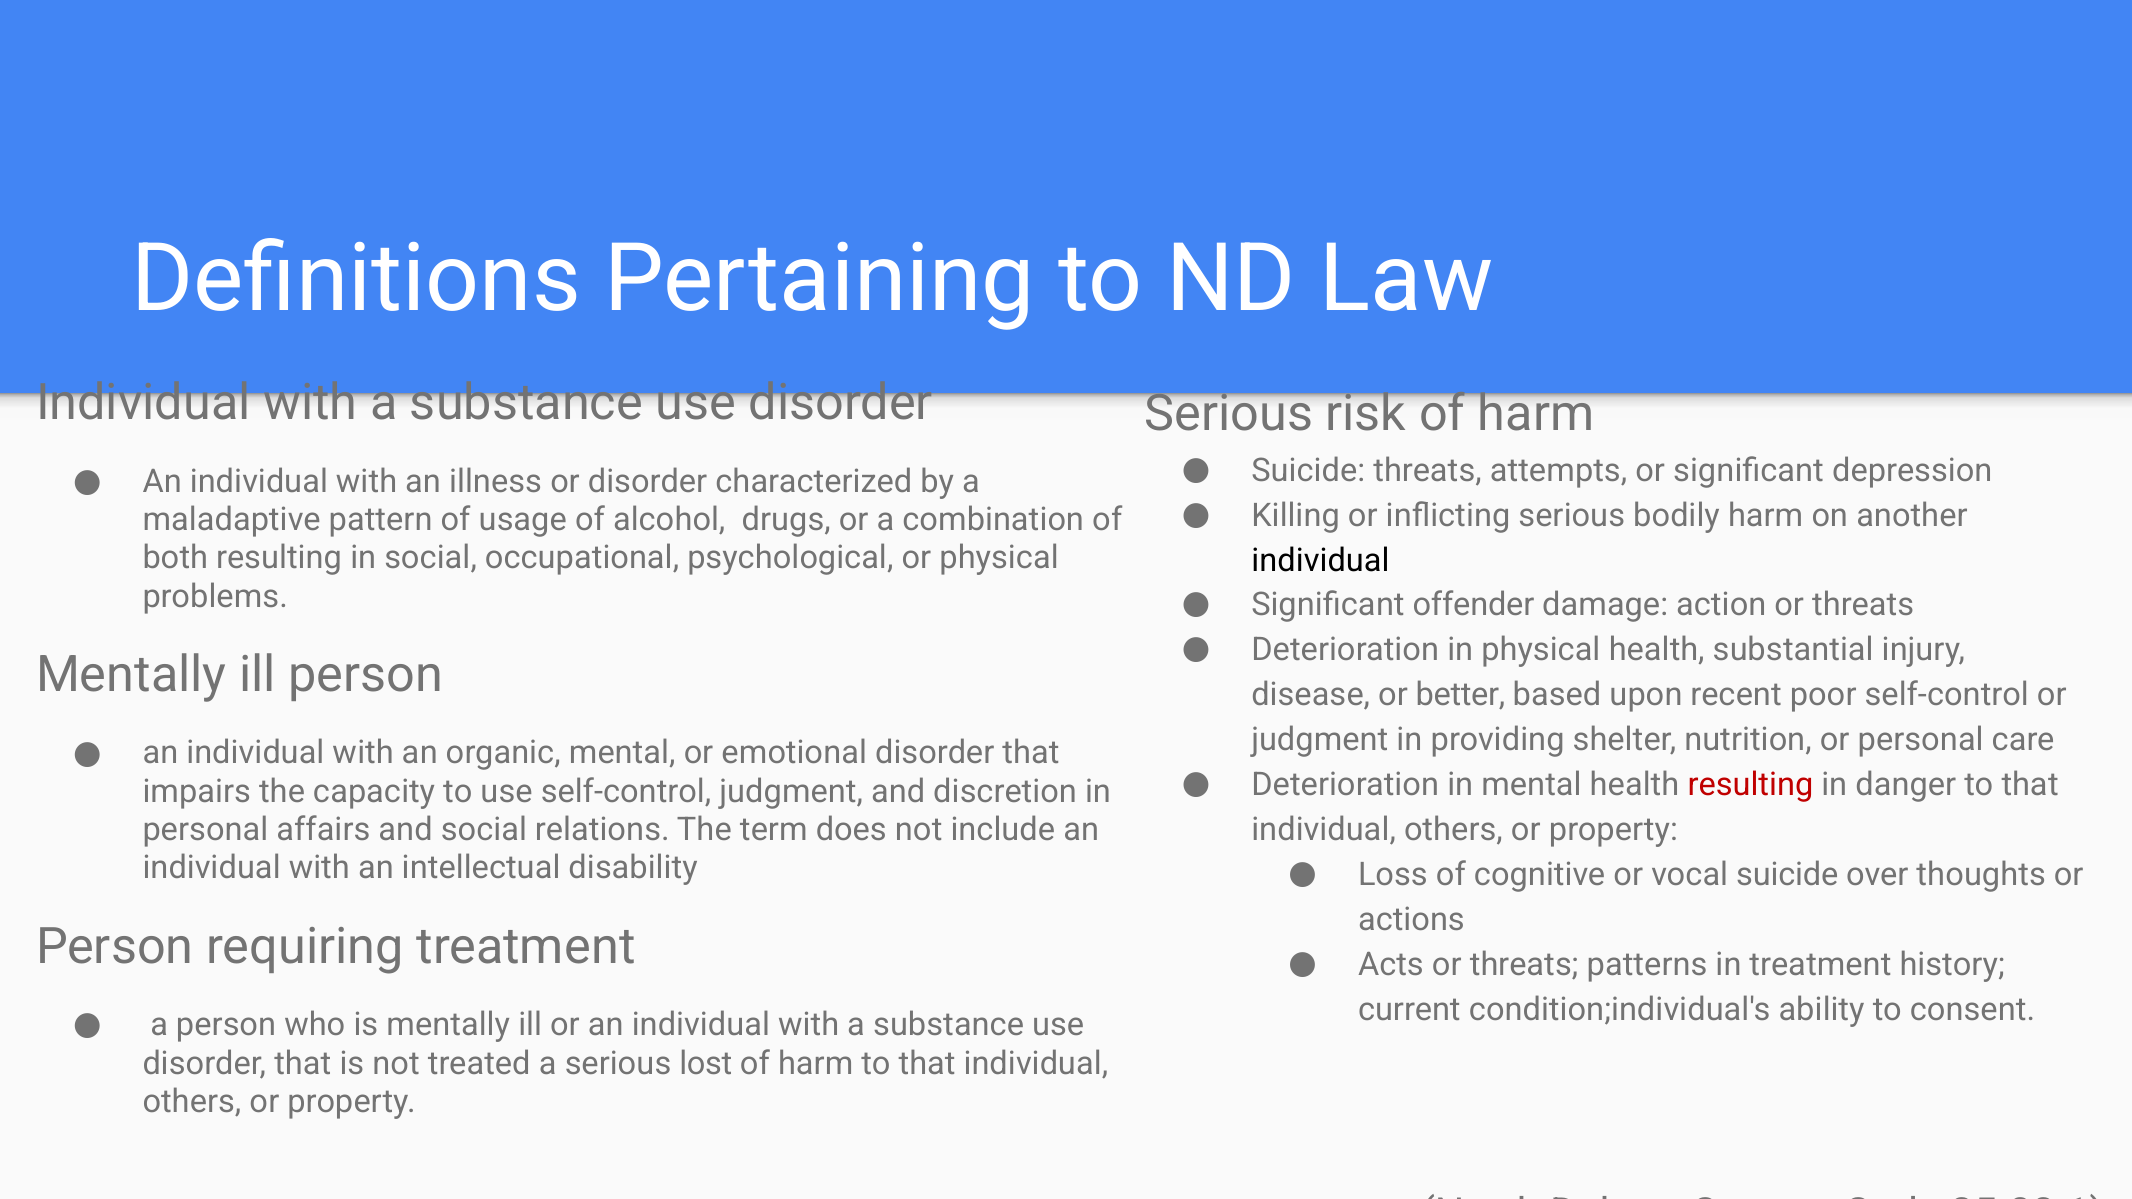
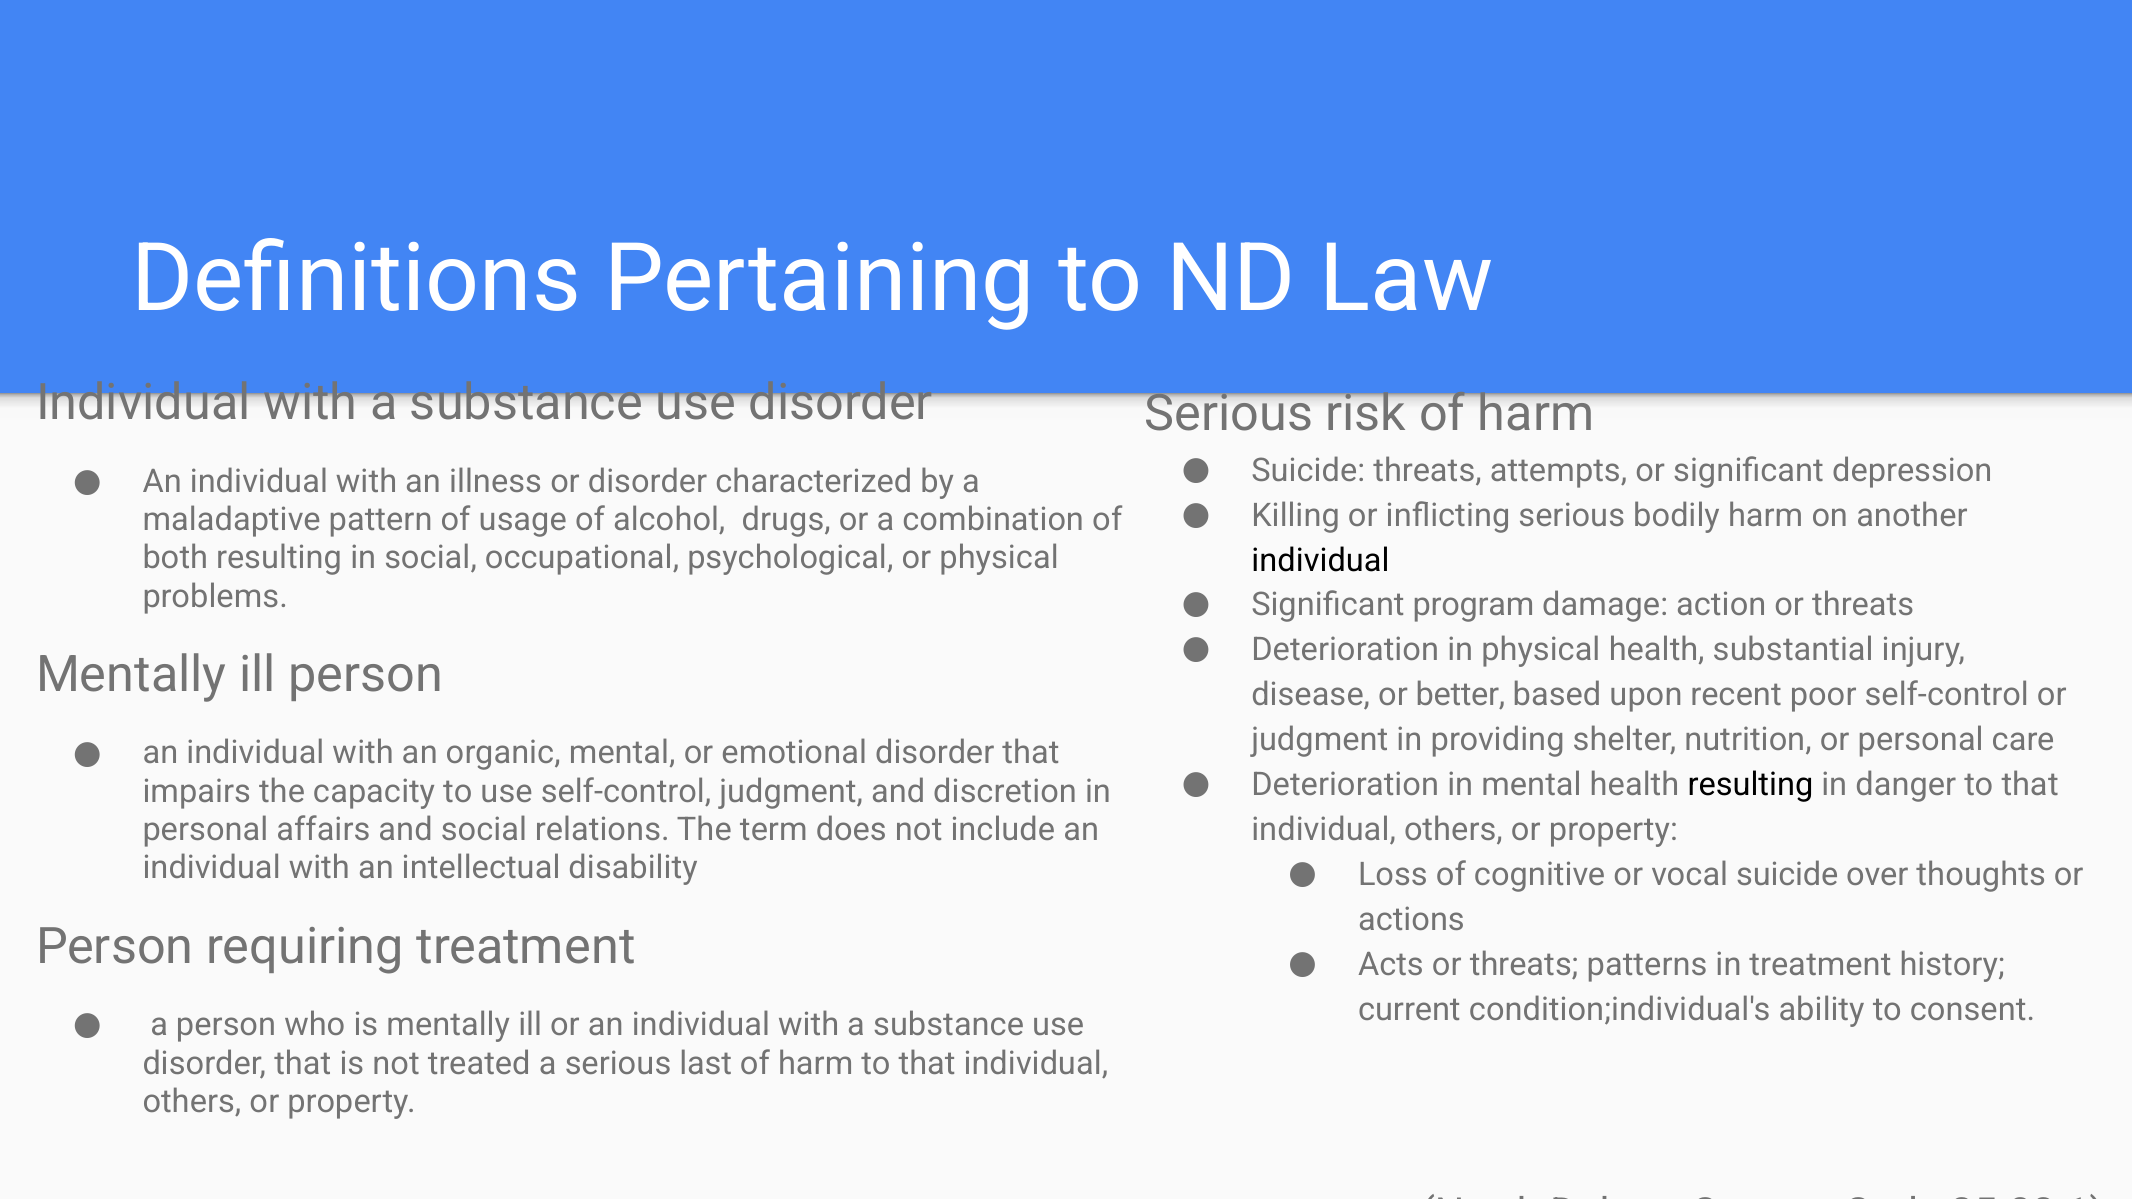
offender: offender -> program (1473, 605)
resulting colour: red -> black (1750, 785)
lost: lost -> last (706, 1064)
